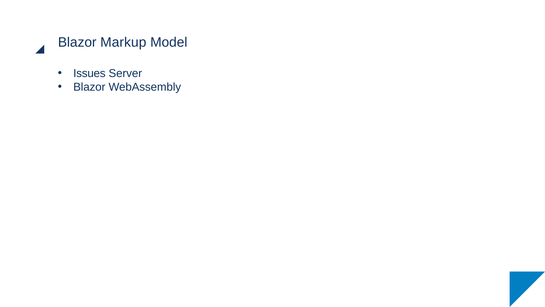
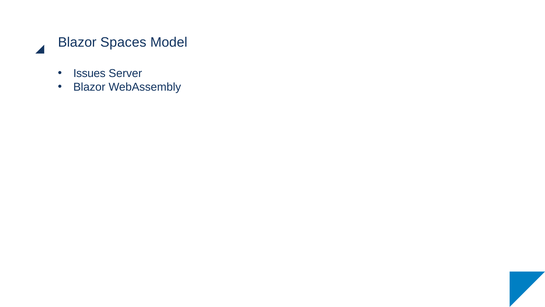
Markup: Markup -> Spaces (123, 42)
